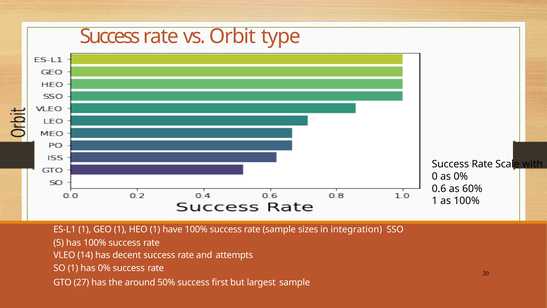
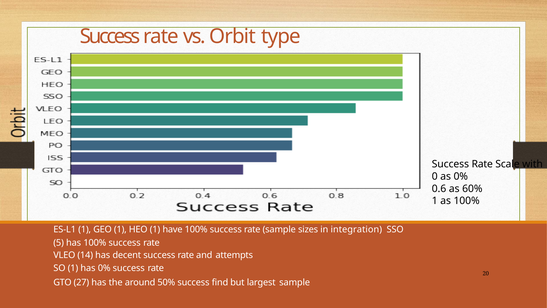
first: first -> find (220, 282)
